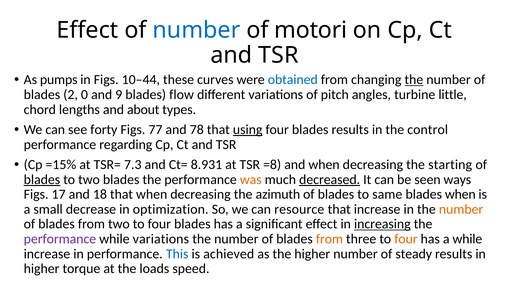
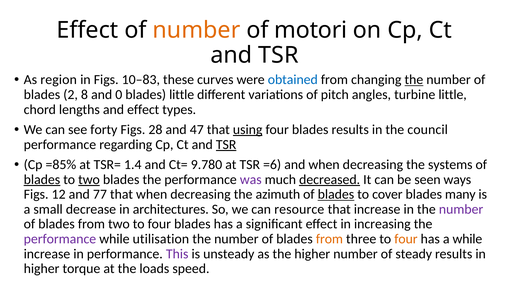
number colour: blue -> orange (196, 30)
pumps: pumps -> region (59, 80)
10–44: 10–44 -> 10–83 (141, 80)
0: 0 -> 8 (84, 95)
9: 9 -> 0 (119, 95)
blades flow: flow -> little (182, 95)
and about: about -> effect (143, 110)
77: 77 -> 28 (155, 130)
78: 78 -> 47 (197, 130)
control: control -> council (428, 130)
TSR underline: none -> present (226, 145)
=15%: =15% -> =85% (61, 165)
7.3: 7.3 -> 1.4 (133, 165)
8.931: 8.931 -> 9.780 (206, 165)
=8: =8 -> =6 (272, 165)
starting: starting -> systems (450, 165)
two underline: none -> present (89, 180)
was colour: orange -> purple (251, 180)
17: 17 -> 12 (59, 195)
18: 18 -> 77 (100, 195)
blades underline: none -> present (336, 195)
same: same -> cover (387, 195)
blades when: when -> many (460, 195)
optimization: optimization -> architectures (171, 209)
number colour: orange -> purple (461, 209)
increasing underline: present -> none (382, 224)
while variations: variations -> utilisation (161, 239)
This colour: blue -> purple (177, 254)
achieved: achieved -> unsteady (229, 254)
